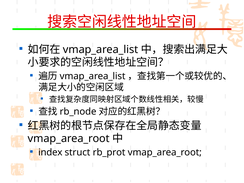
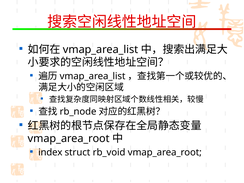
rb_prot: rb_prot -> rb_void (109, 152)
